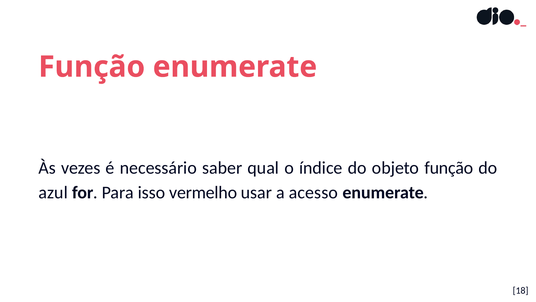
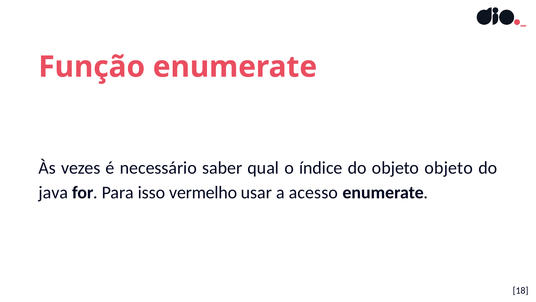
objeto função: função -> objeto (449, 168)
azul: azul -> java (53, 192)
